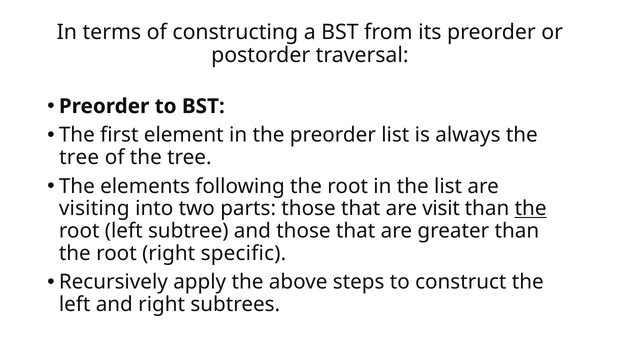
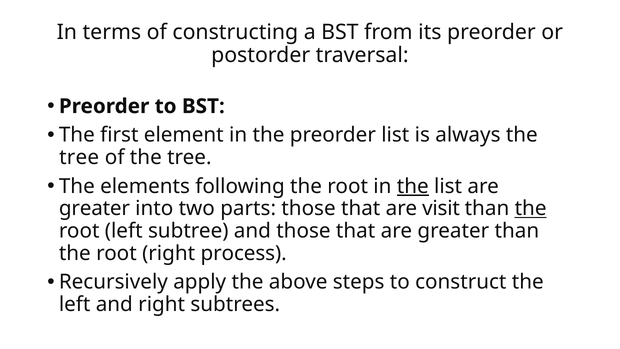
the underline: none -> present (413, 186)
visiting: visiting -> greater (94, 208)
specific: specific -> process (244, 253)
